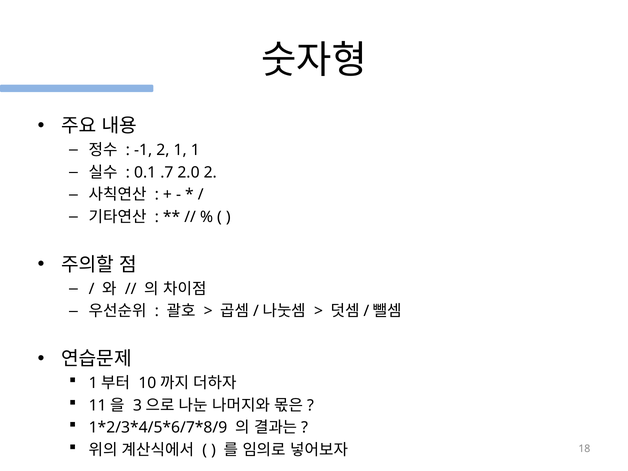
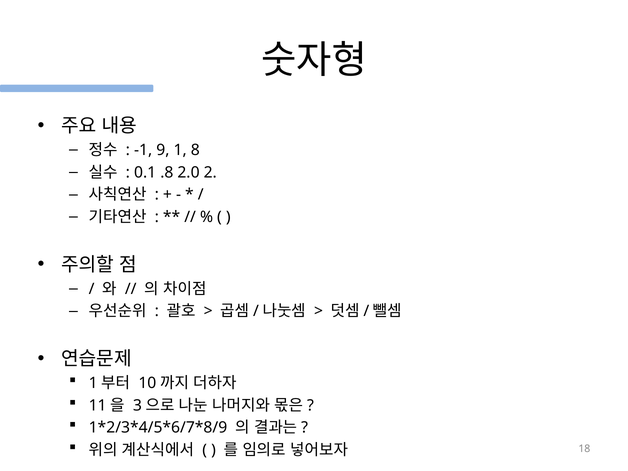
-1 2: 2 -> 9 (163, 150)
1 1: 1 -> 8 (195, 150)
.7: .7 -> .8 (167, 172)
